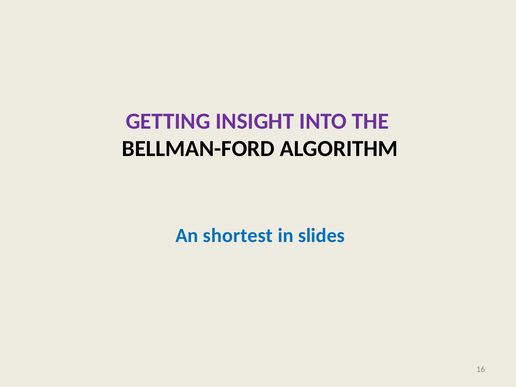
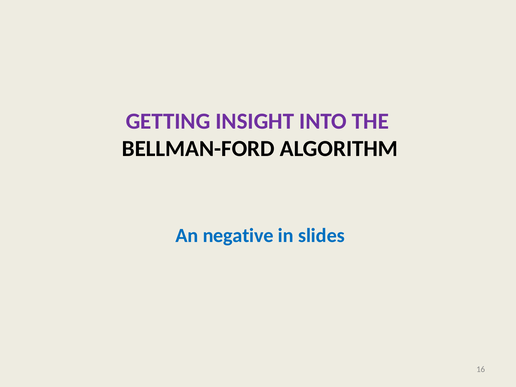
shortest: shortest -> negative (238, 235)
